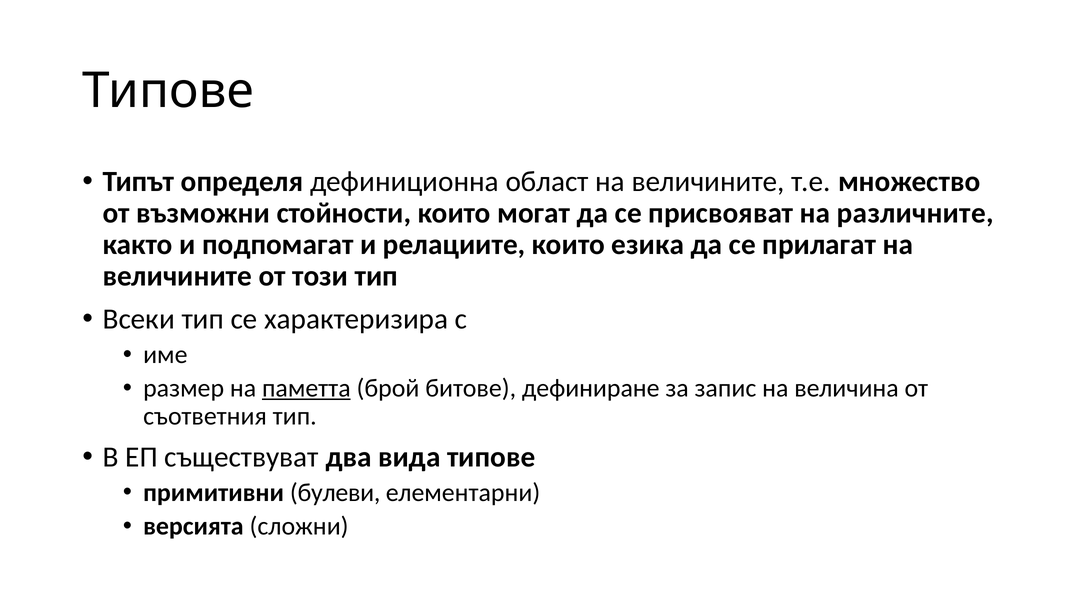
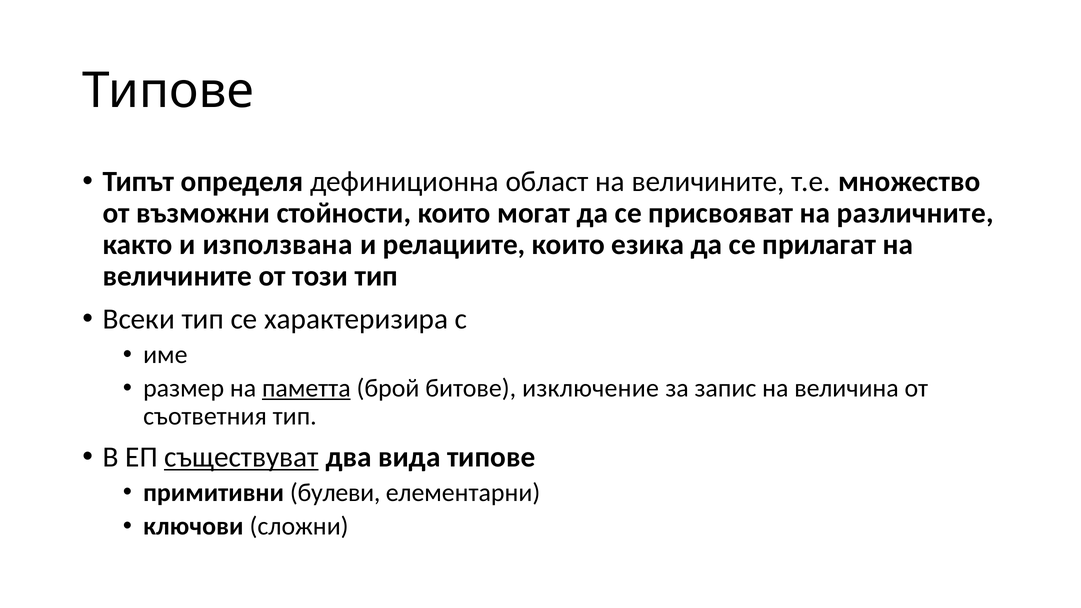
подпомагат: подпомагат -> използвана (278, 245)
дефиниране: дефиниране -> изключение (591, 388)
съществуват underline: none -> present (241, 457)
версията: версията -> ключови (193, 526)
